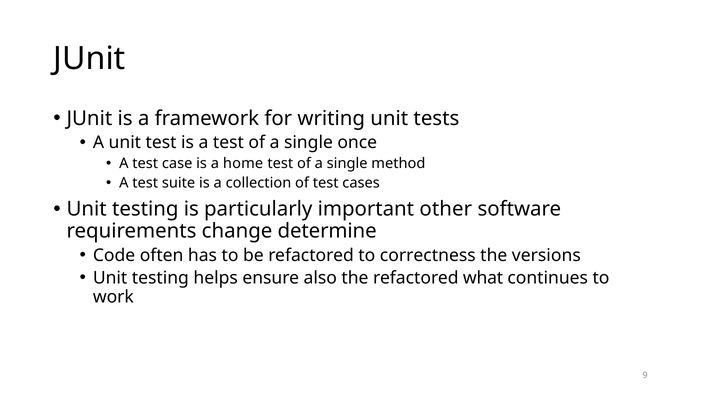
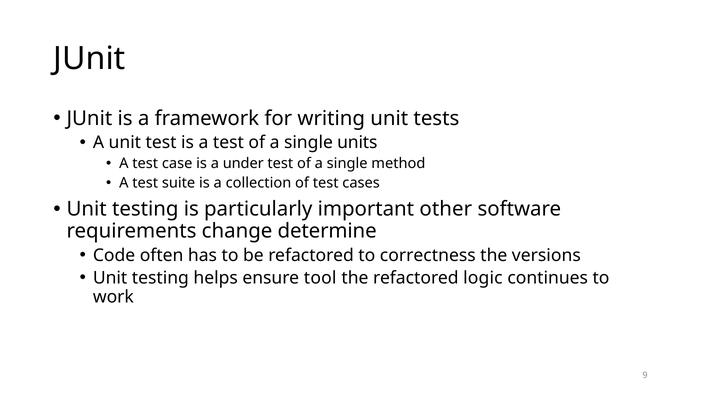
once: once -> units (357, 143)
home: home -> under (243, 164)
also: also -> tool (320, 278)
what: what -> logic (483, 278)
